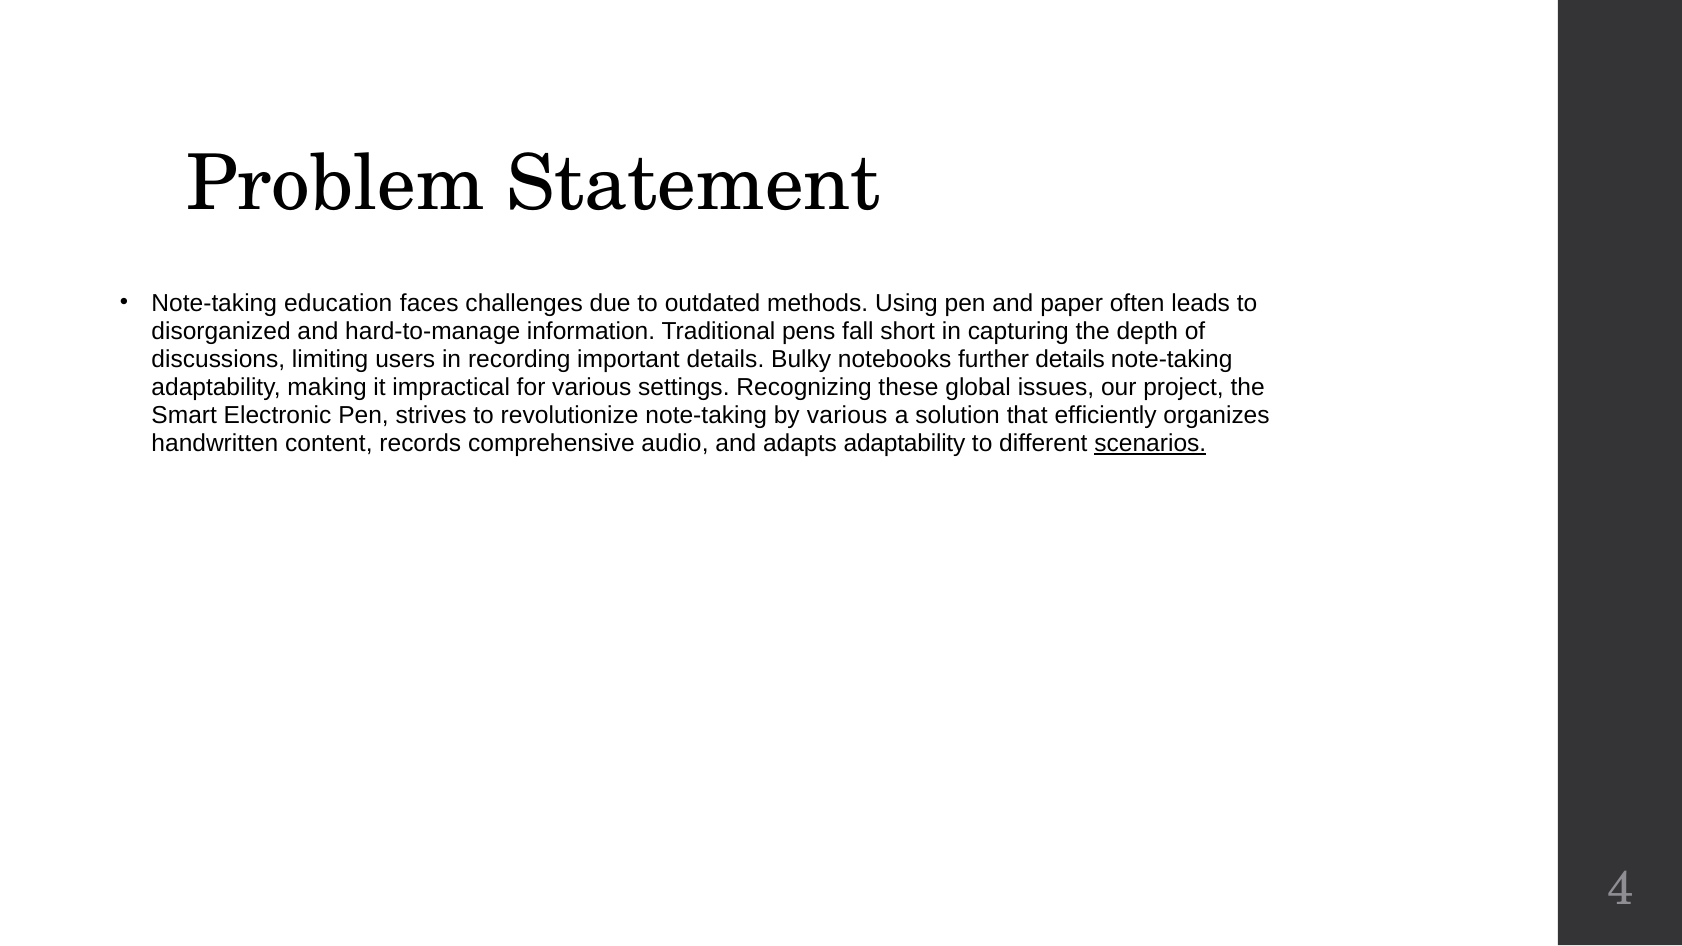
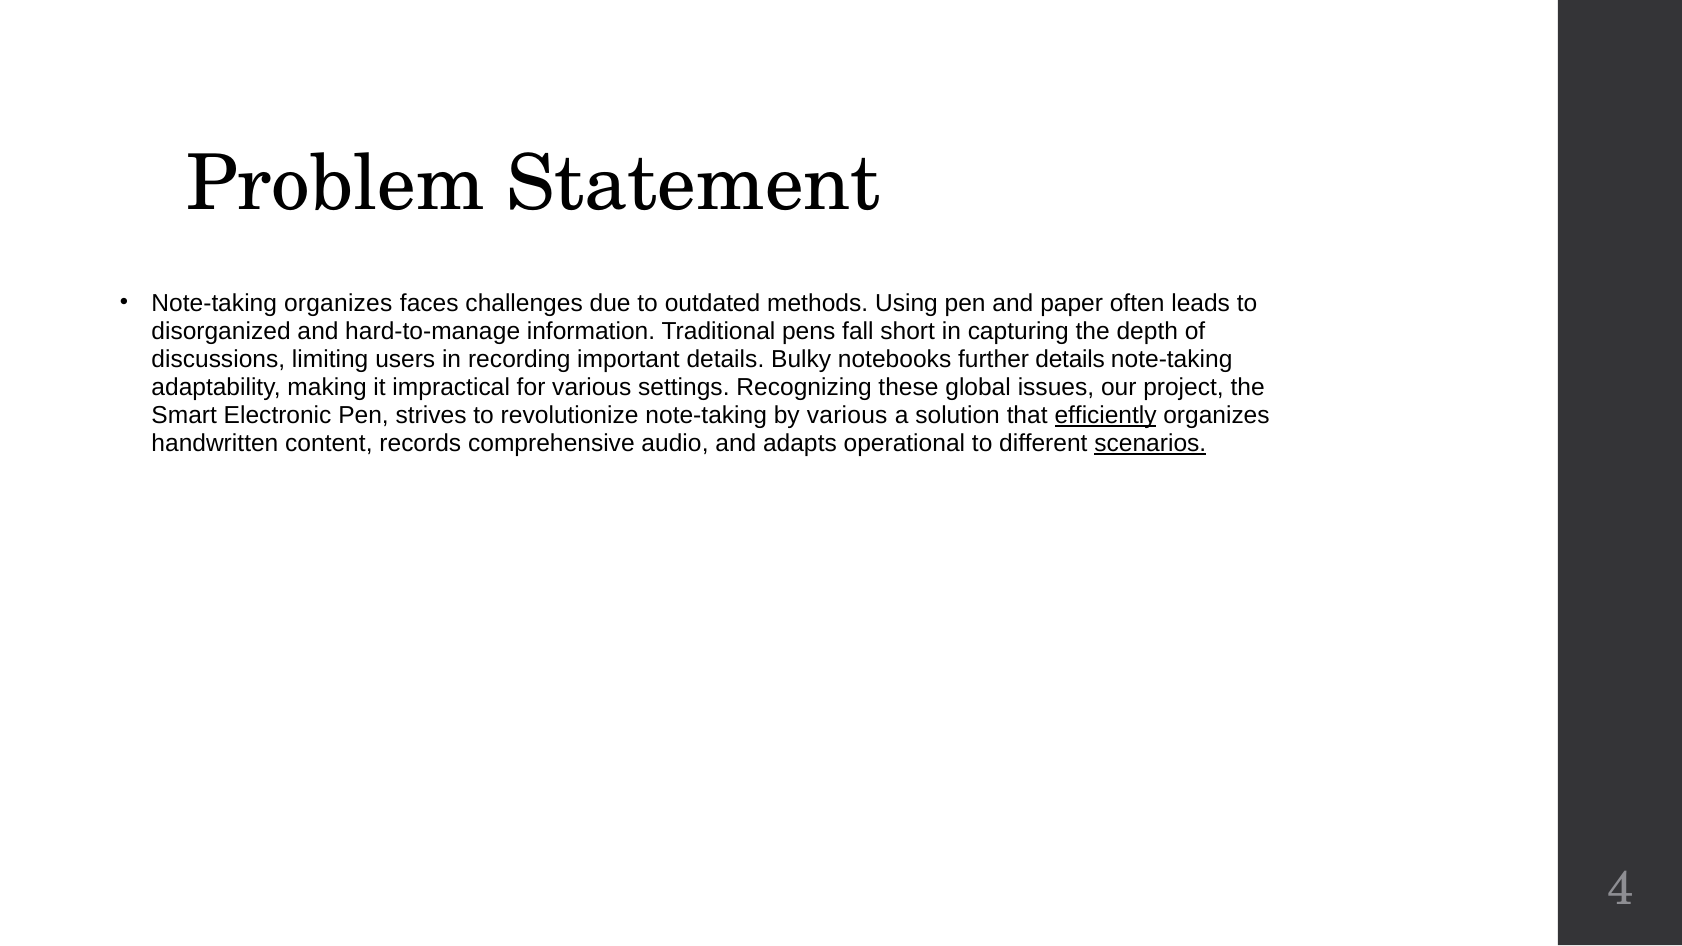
Note-taking education: education -> organizes (338, 304)
efficiently underline: none -> present (1106, 416)
adapts adaptability: adaptability -> operational (904, 444)
